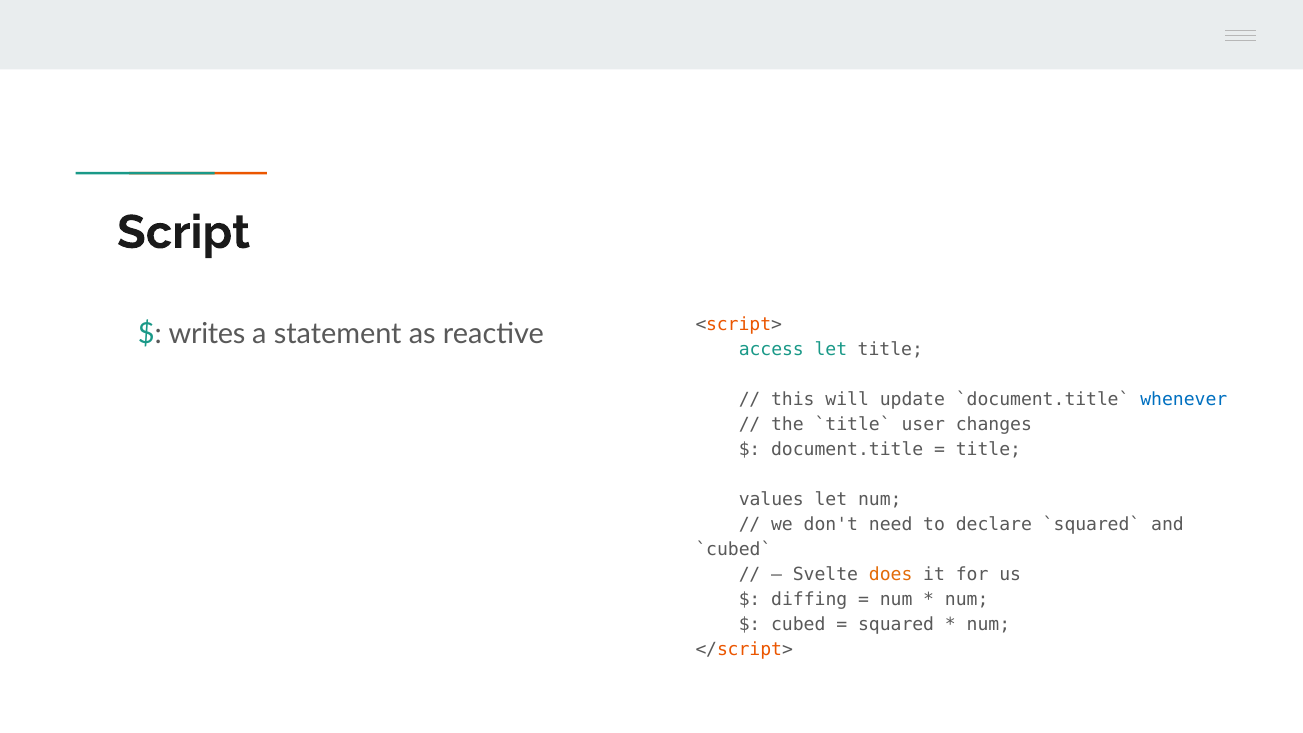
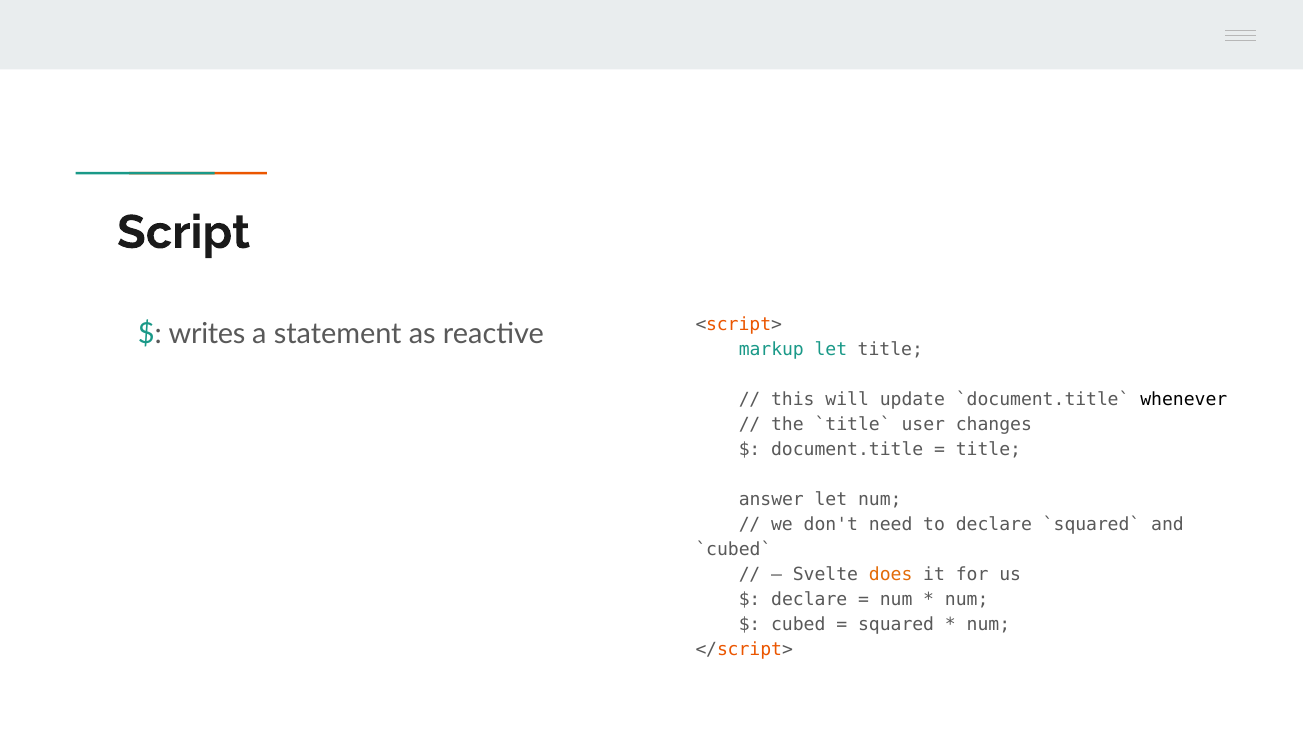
access: access -> markup (771, 350)
whenever colour: blue -> black (1184, 400)
values: values -> answer (771, 500)
diffing: diffing -> declare (809, 599)
